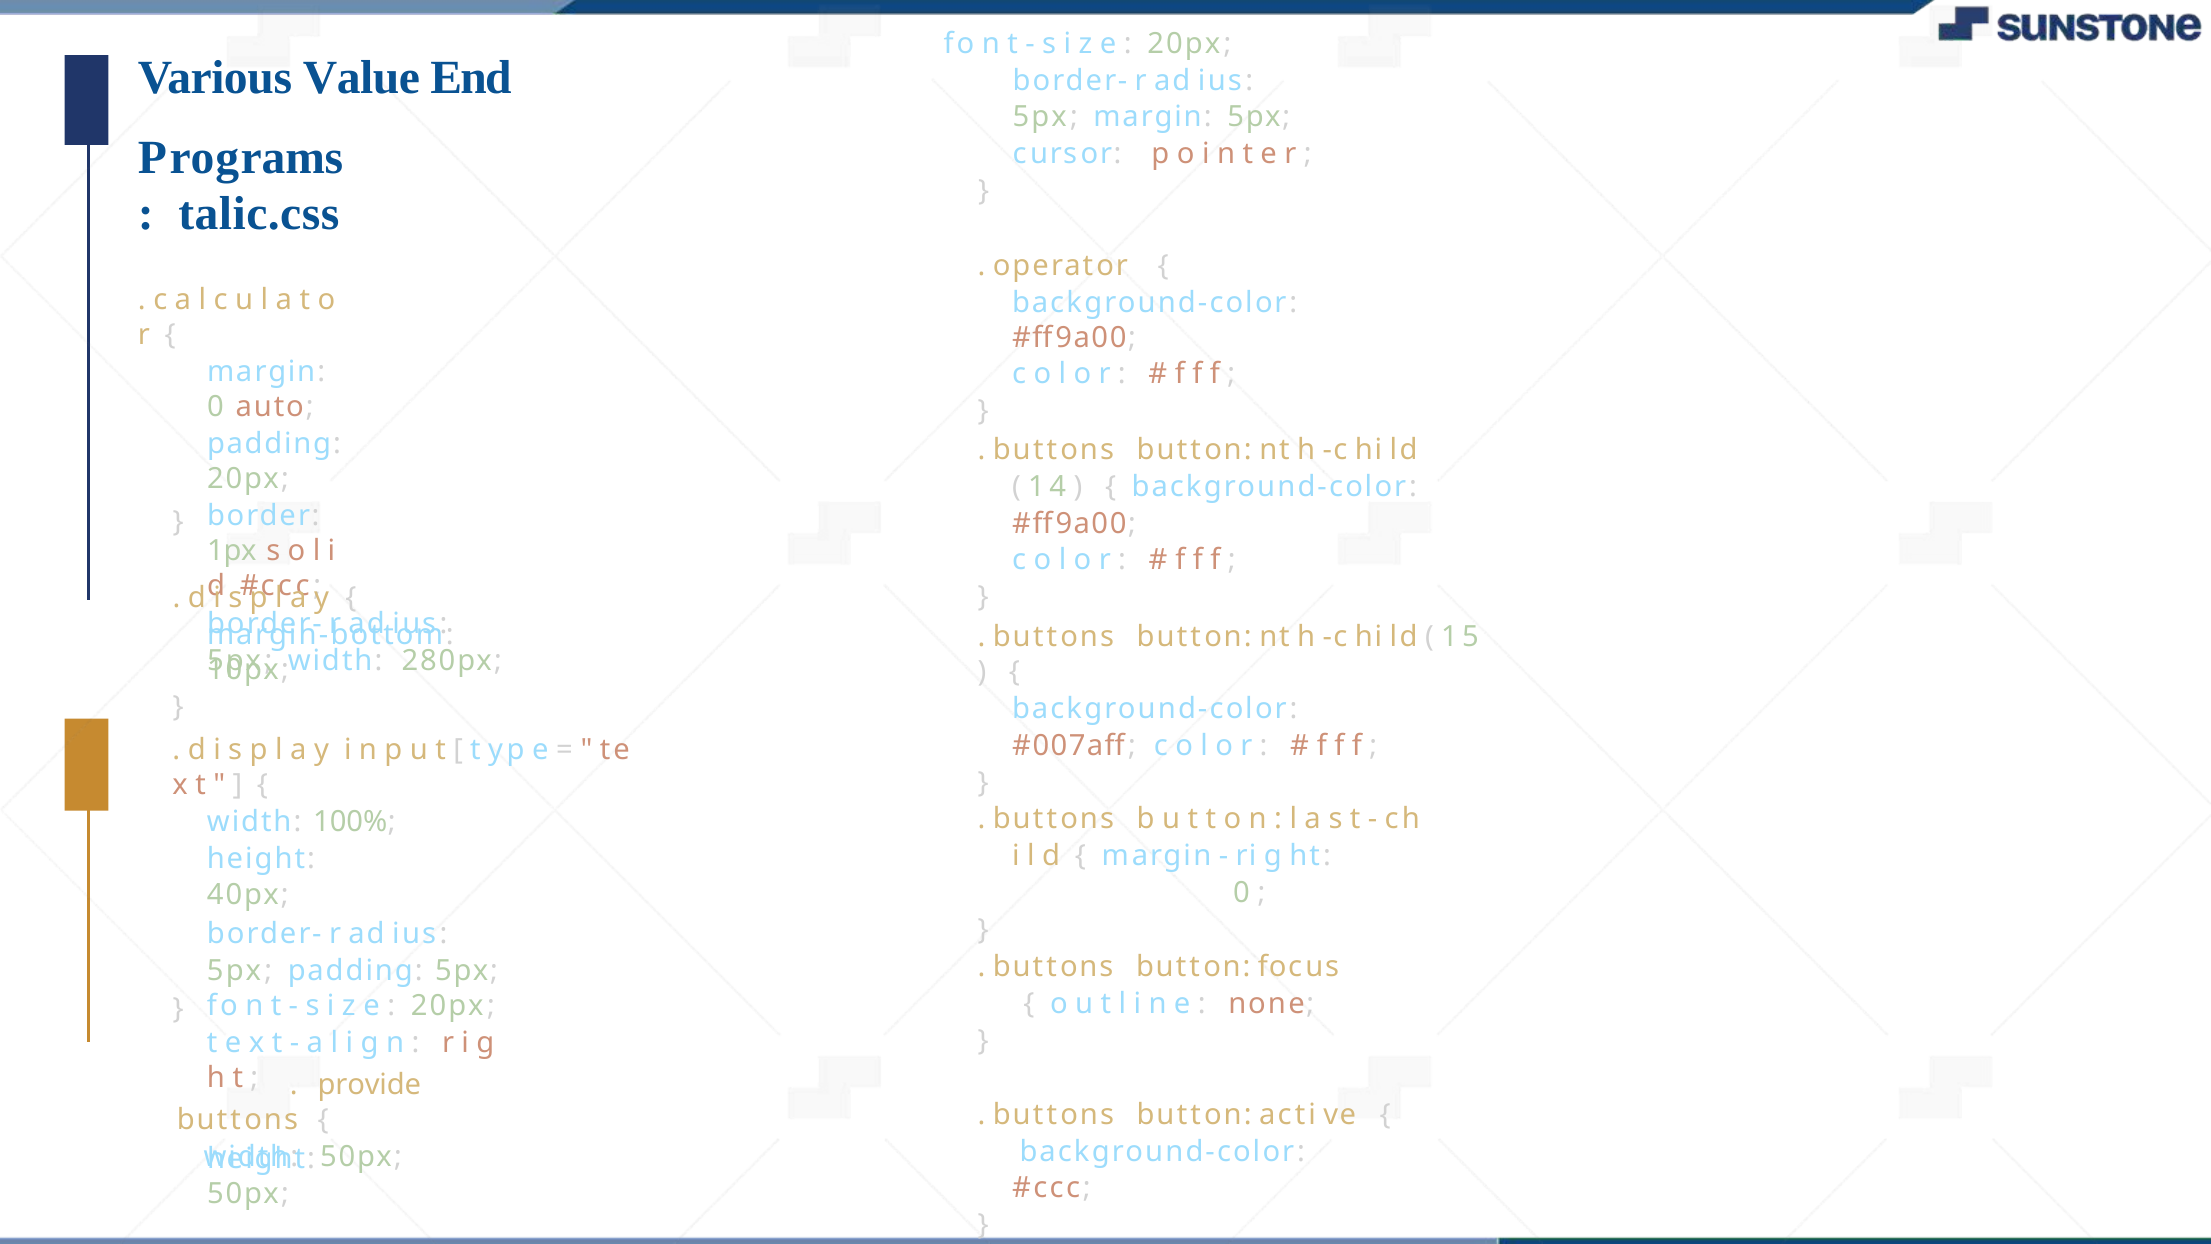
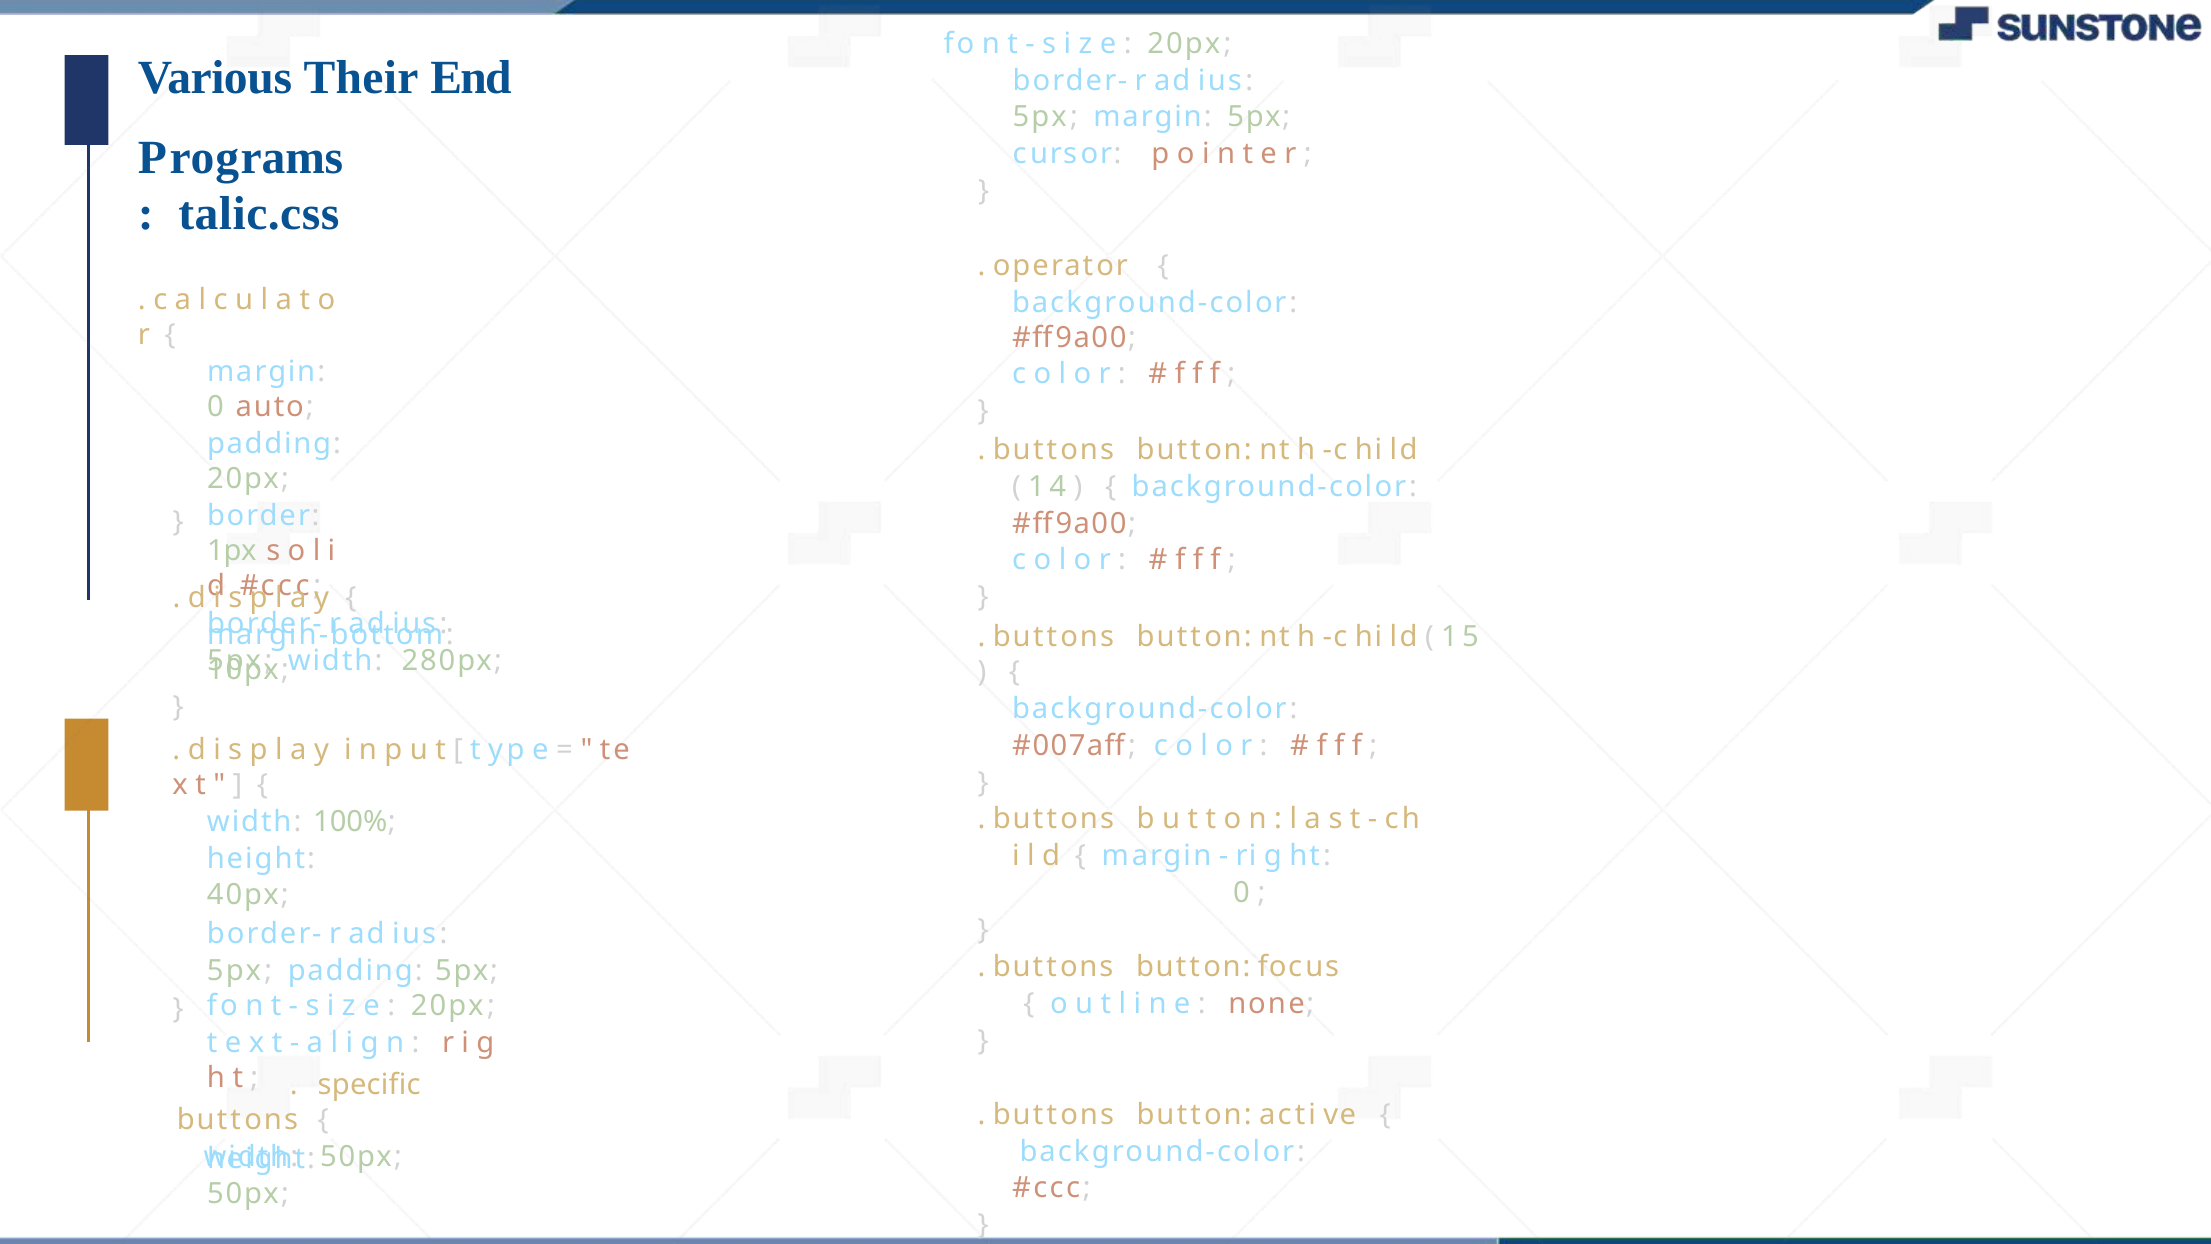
Value: Value -> Their (361, 78)
provide: provide -> specific (369, 1085)
